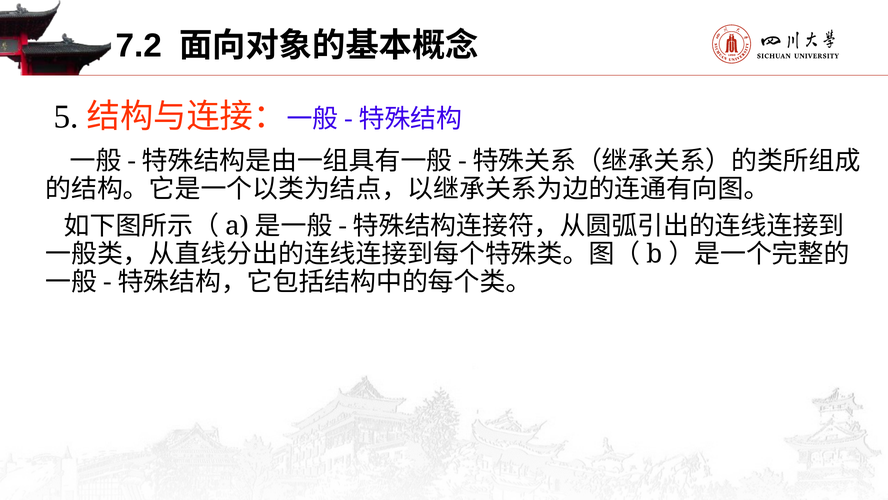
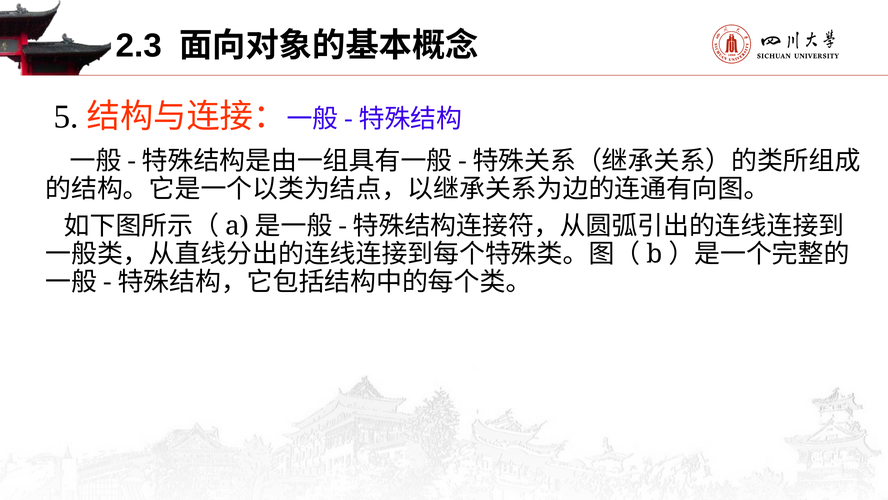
7.2: 7.2 -> 2.3 (139, 46)
